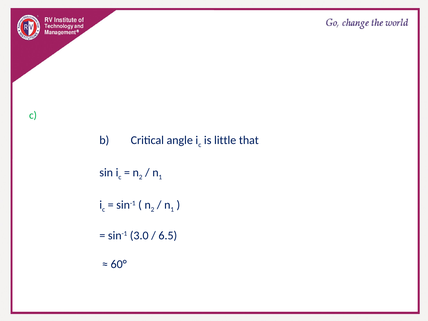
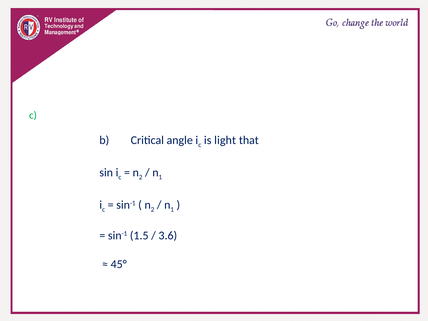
little: little -> light (225, 140)
3.0: 3.0 -> 1.5 (139, 236)
6.5: 6.5 -> 3.6 (168, 236)
60°: 60° -> 45° (119, 264)
